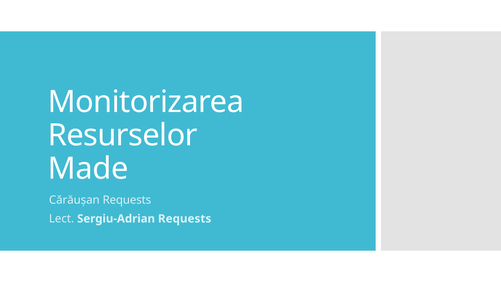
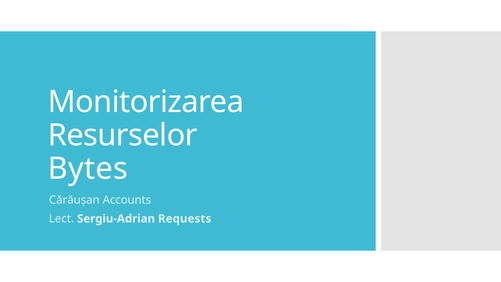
Made: Made -> Bytes (88, 168)
Cărăușan Requests: Requests -> Accounts (127, 200)
